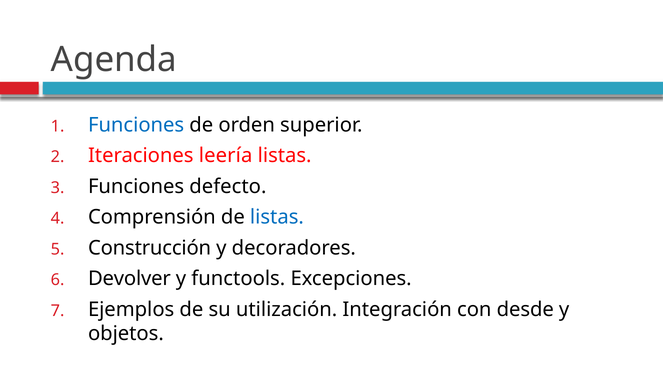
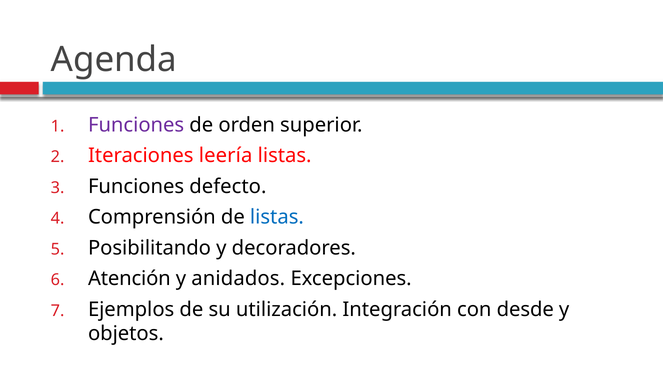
Funciones colour: blue -> purple (136, 125)
Construcción: Construcción -> Posibilitando (150, 248)
Devolver: Devolver -> Atención (129, 279)
functools: functools -> anidados (238, 279)
